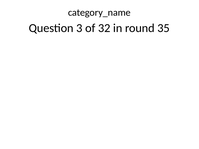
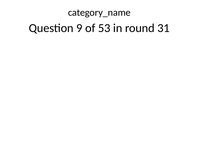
3: 3 -> 9 (79, 28)
32: 32 -> 53 (104, 28)
35: 35 -> 31 (164, 28)
